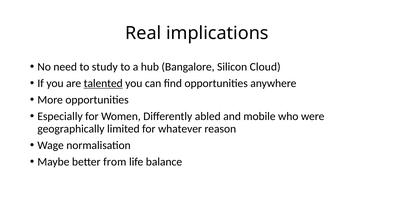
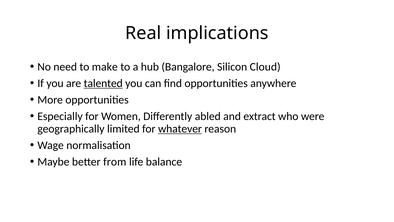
study: study -> make (105, 67)
mobile: mobile -> extract (260, 116)
whatever underline: none -> present (180, 129)
